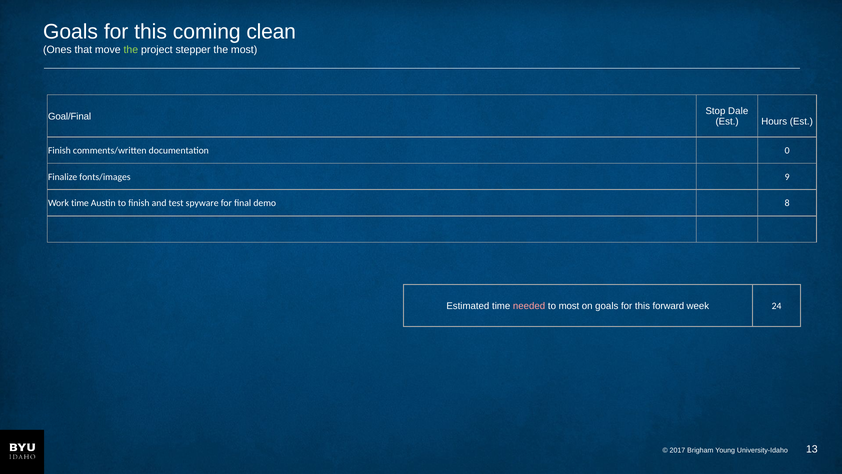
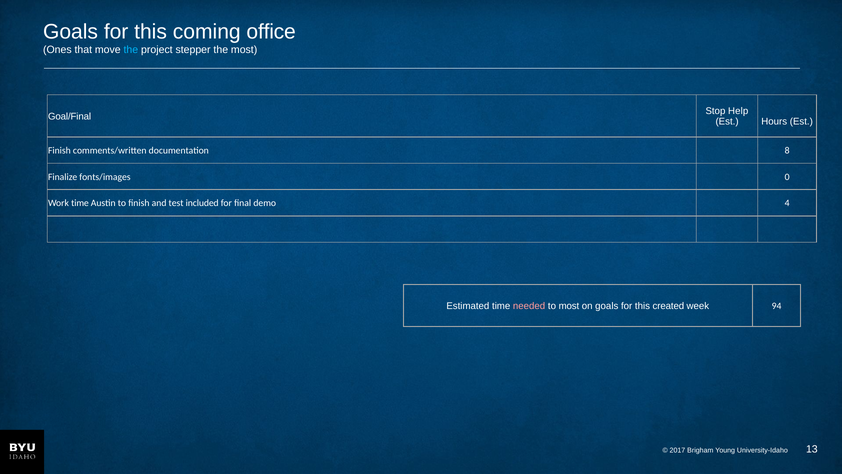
clean: clean -> office (271, 32)
the colour: light green -> light blue (131, 50)
Dale: Dale -> Help (738, 111)
0: 0 -> 8 (787, 150)
9: 9 -> 0 (787, 177)
spyware: spyware -> included (202, 203)
8: 8 -> 4 (787, 203)
forward: forward -> created (668, 306)
24: 24 -> 94 (777, 306)
